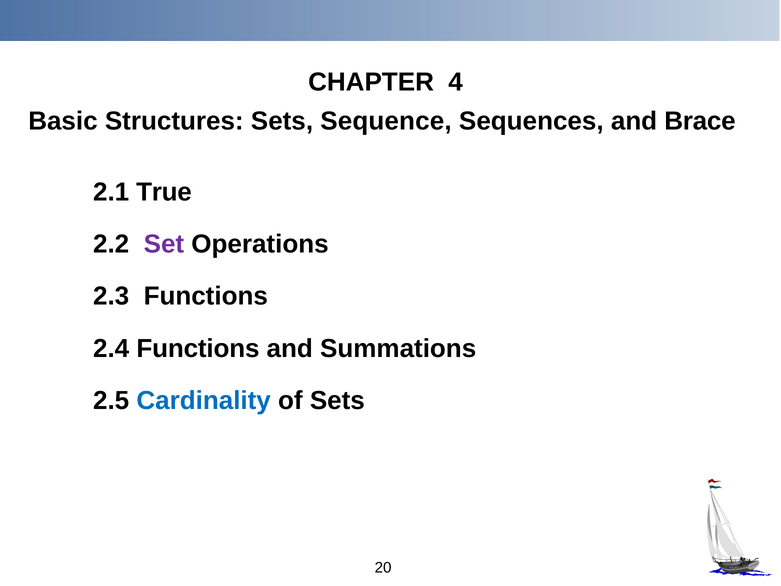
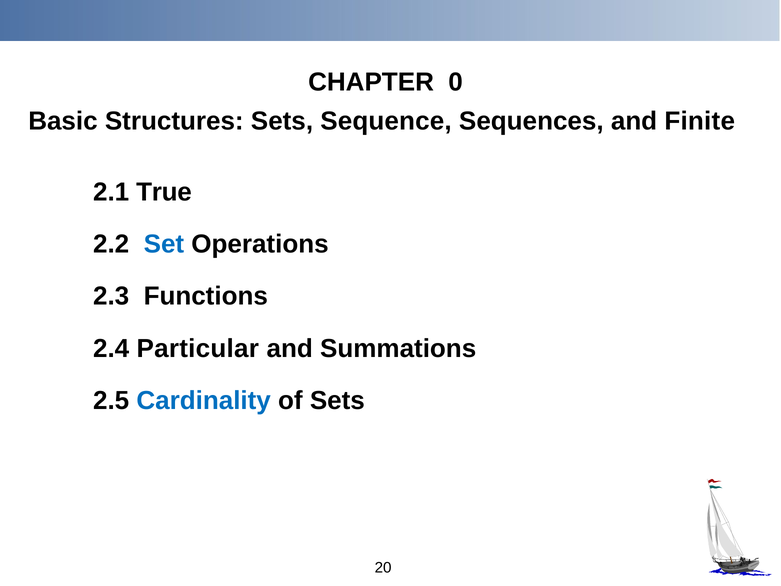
4: 4 -> 0 (456, 82)
Brace: Brace -> Finite (700, 121)
Set colour: purple -> blue (164, 244)
2.4 Functions: Functions -> Particular (198, 348)
